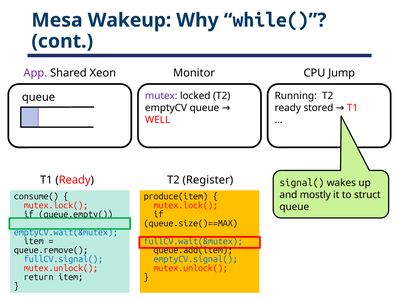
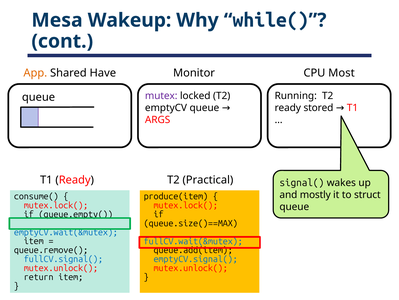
App colour: purple -> orange (35, 73)
Xeon: Xeon -> Have (103, 73)
Jump: Jump -> Most (341, 73)
WELL: WELL -> ARGS (158, 119)
Register: Register -> Practical (208, 180)
